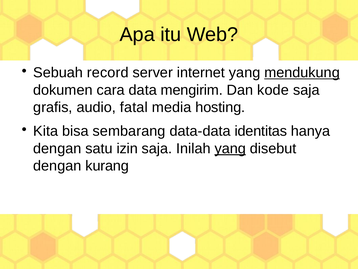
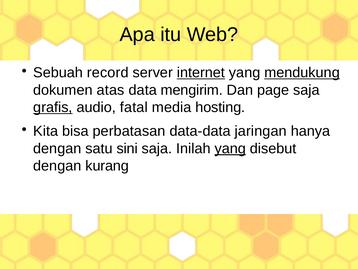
internet underline: none -> present (201, 72)
cara: cara -> atas (111, 90)
kode: kode -> page (273, 90)
grafis underline: none -> present (53, 107)
sembarang: sembarang -> perbatasan (129, 131)
identitas: identitas -> jaringan (261, 131)
izin: izin -> sini (127, 148)
